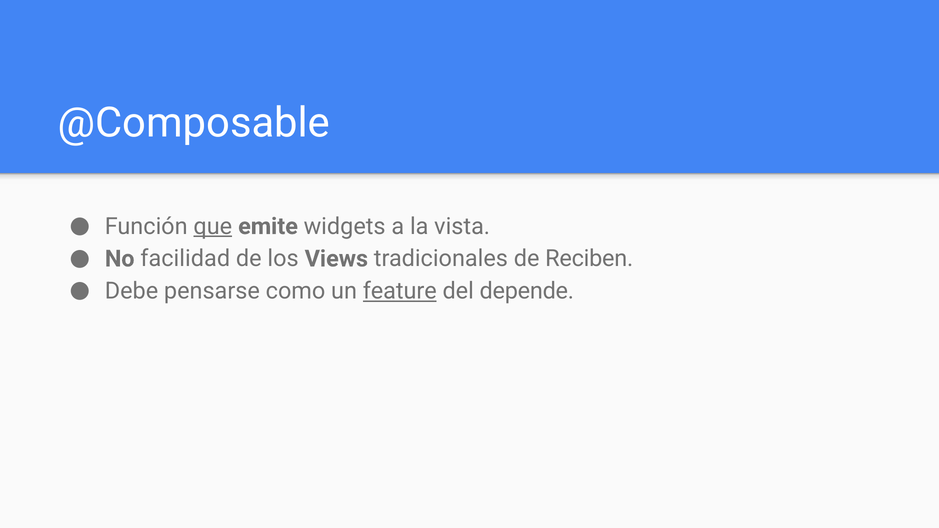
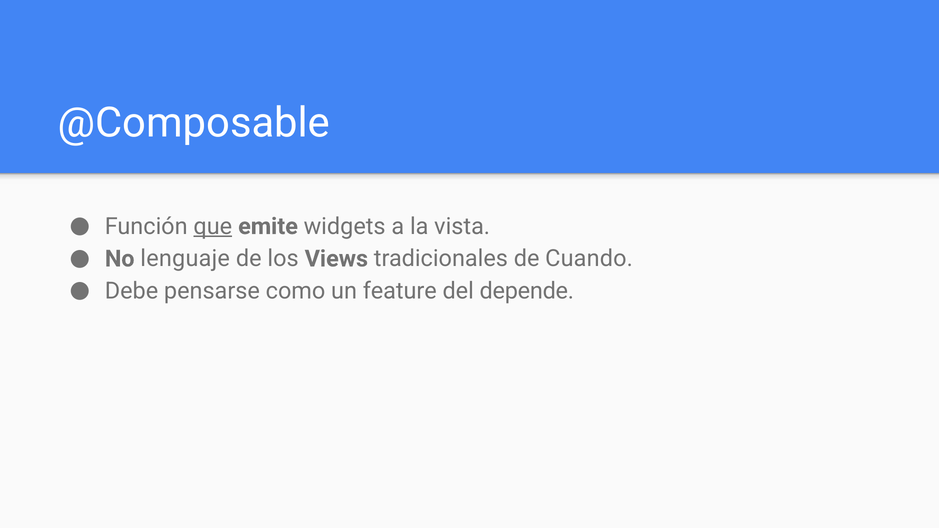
facilidad: facilidad -> lenguaje (185, 259)
Reciben: Reciben -> Cuando (589, 259)
feature underline: present -> none (400, 291)
